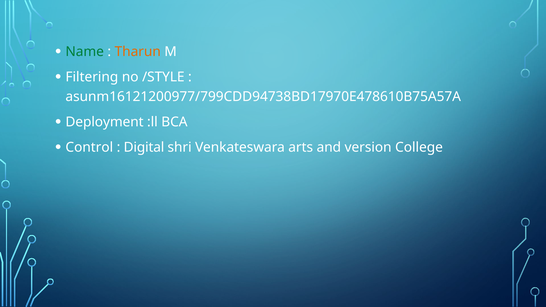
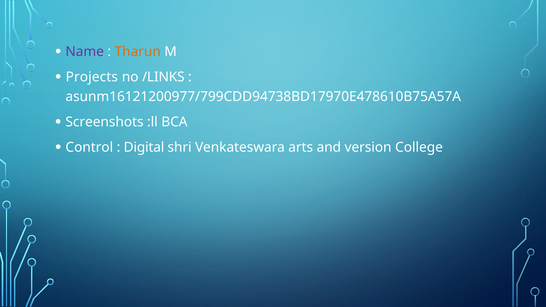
Name colour: green -> purple (85, 52)
Filtering: Filtering -> Projects (92, 77)
/STYLE: /STYLE -> /LINKS (163, 77)
Deployment: Deployment -> Screenshots (105, 122)
